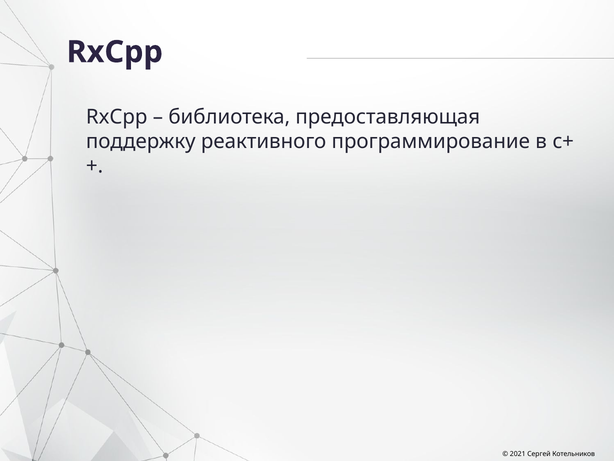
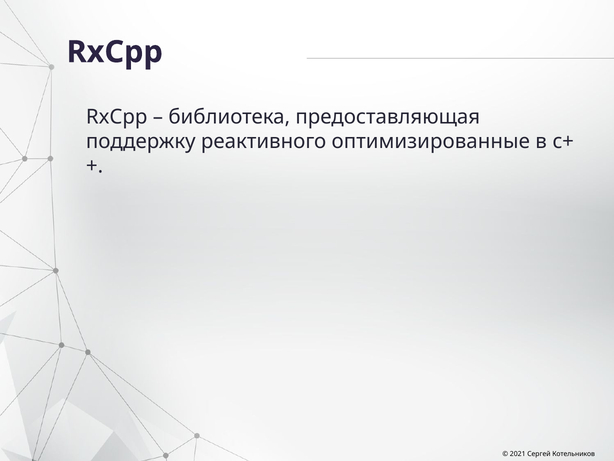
программирование: программирование -> оптимизированные (431, 141)
